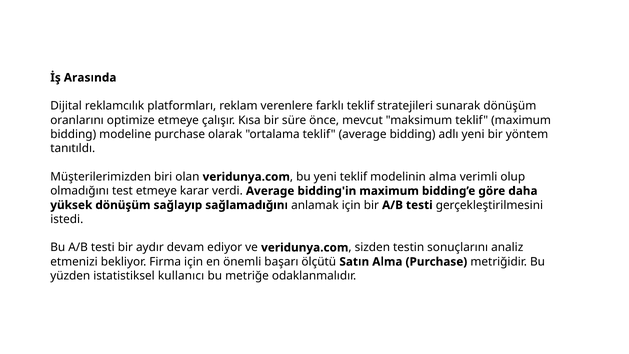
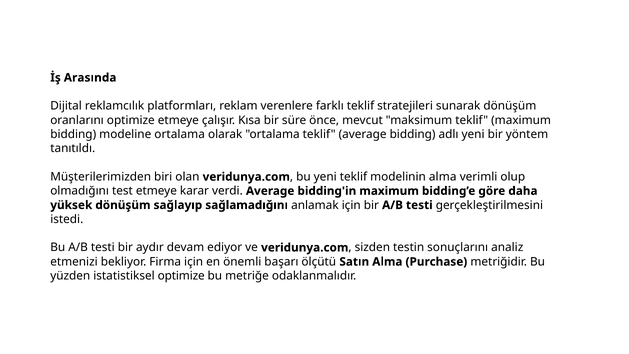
modeline purchase: purchase -> ortalama (180, 134)
istatistiksel kullanıcı: kullanıcı -> optimize (181, 276)
